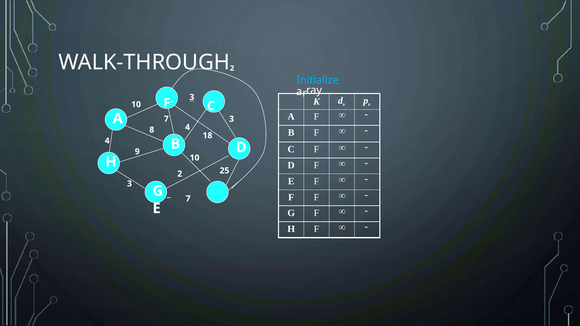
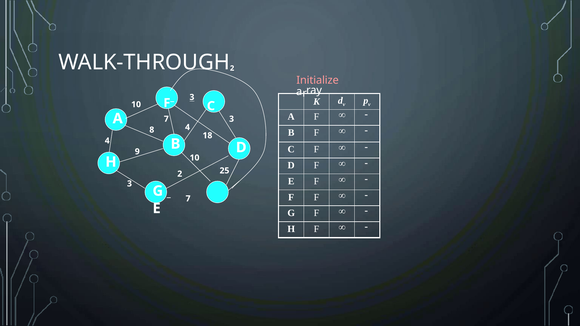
Initialize colour: light blue -> pink (318, 80)
